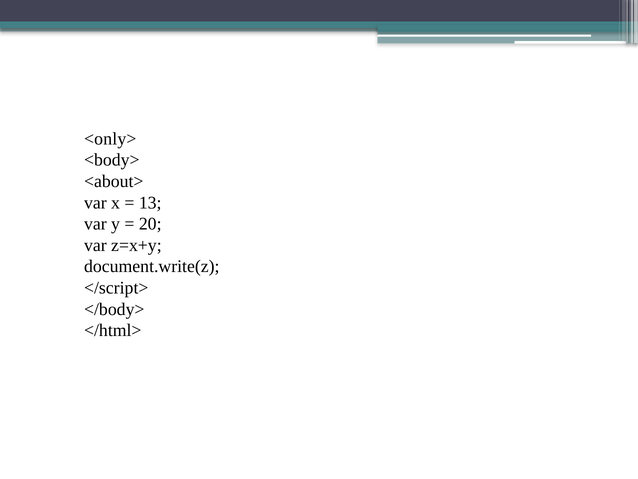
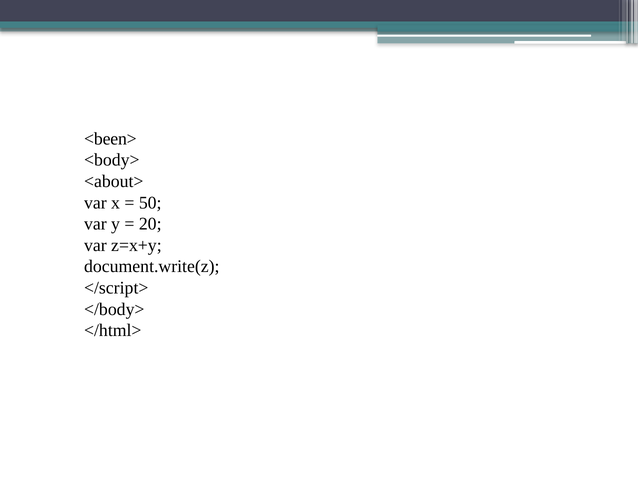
<only>: <only> -> <been> (110, 139)
13: 13 -> 50 (150, 203)
